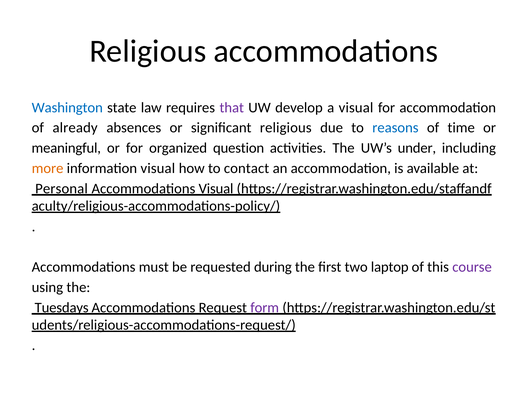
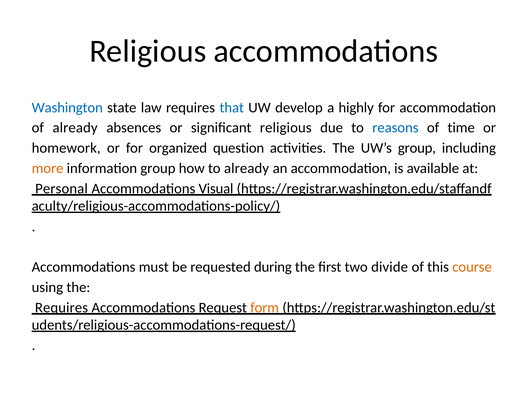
that colour: purple -> blue (232, 108)
a visual: visual -> highly (356, 108)
meaningful: meaningful -> homework (66, 148)
UW’s under: under -> group (417, 148)
information visual: visual -> group (158, 168)
to contact: contact -> already (247, 168)
laptop: laptop -> divide (390, 267)
course colour: purple -> orange (472, 267)
Tuesdays: Tuesdays -> Requires (62, 308)
form colour: purple -> orange (265, 308)
